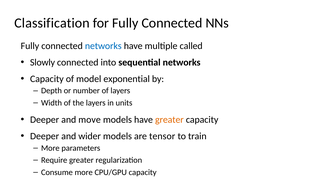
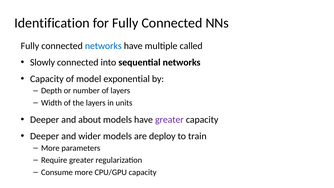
Classification: Classification -> Identification (52, 23)
move: move -> about (90, 120)
greater colour: orange -> purple (169, 120)
tensor: tensor -> deploy (162, 136)
